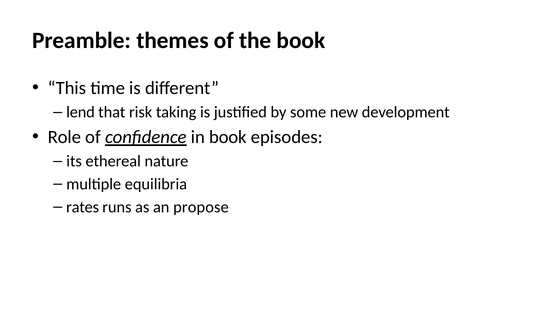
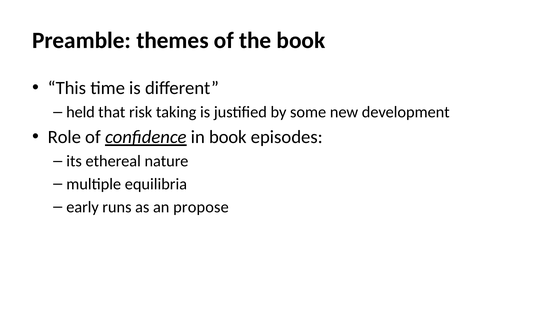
lend: lend -> held (81, 112)
rates: rates -> early (83, 207)
